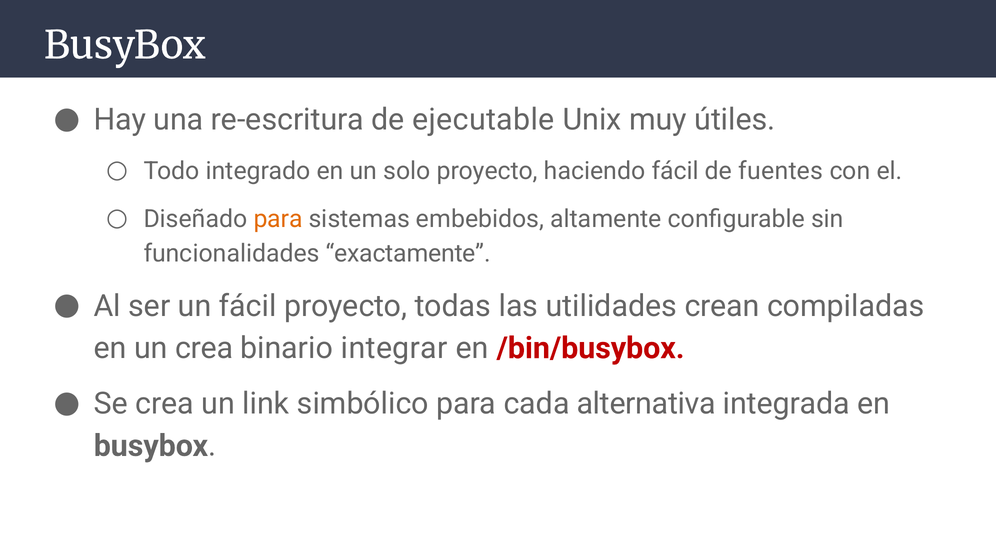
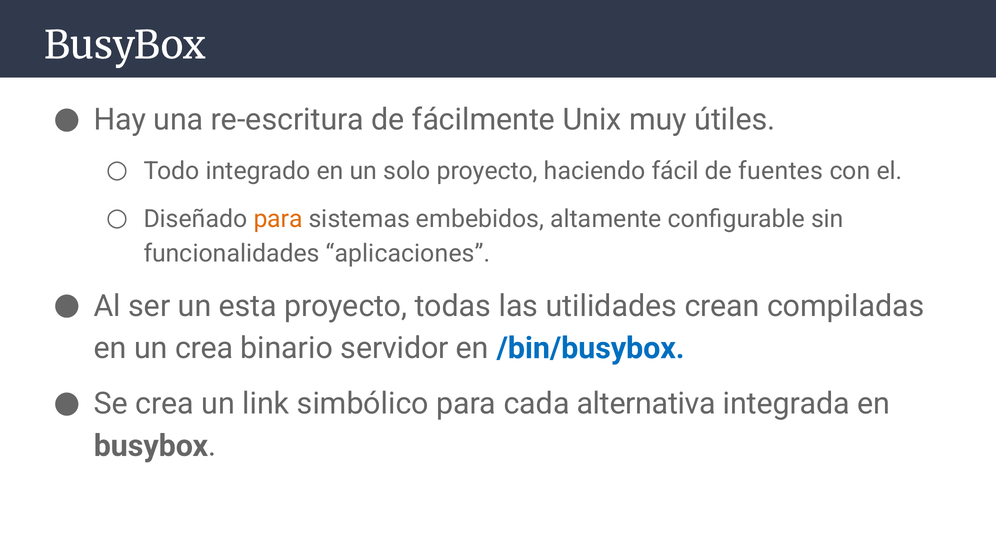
ejecutable: ejecutable -> fácilmente (484, 120)
exactamente: exactamente -> aplicaciones (408, 253)
un fácil: fácil -> esta (248, 306)
integrar: integrar -> servidor (394, 348)
/bin/busybox colour: red -> blue (591, 348)
